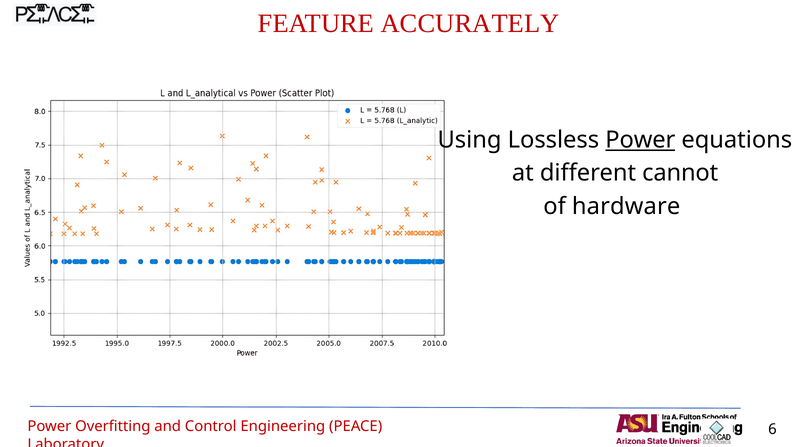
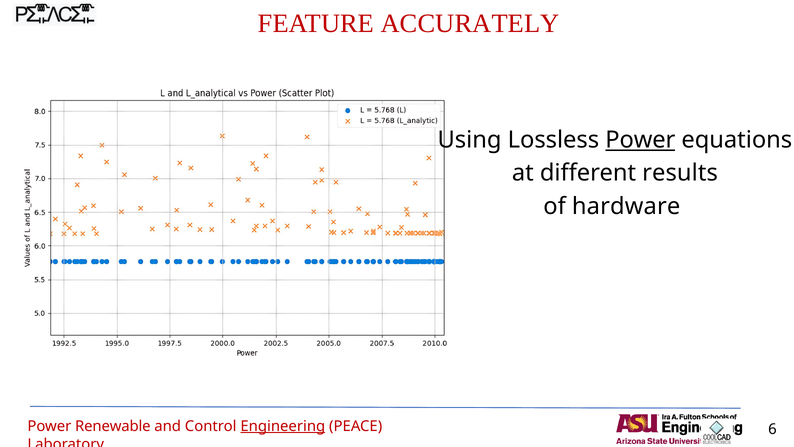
cannot: cannot -> results (680, 173)
Overfitting: Overfitting -> Renewable (113, 426)
Engineering underline: none -> present (283, 426)
